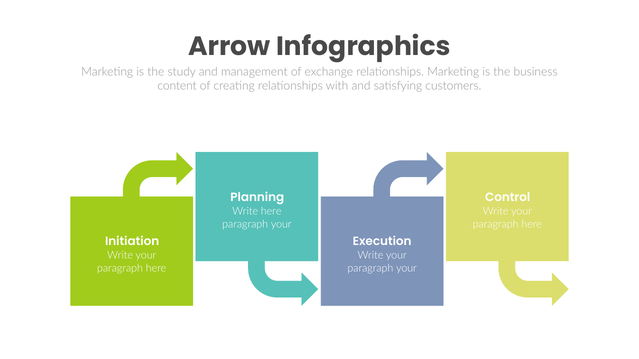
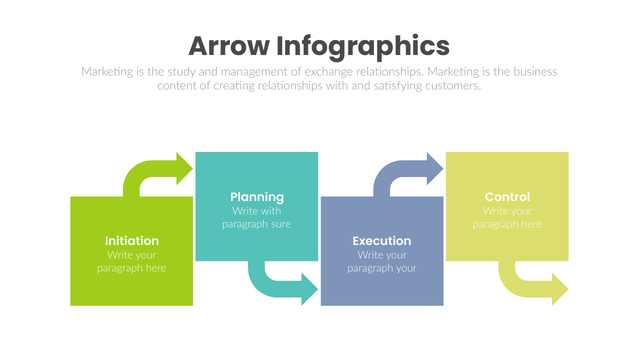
Write here: here -> with (271, 212)
your: your -> sure (281, 225)
